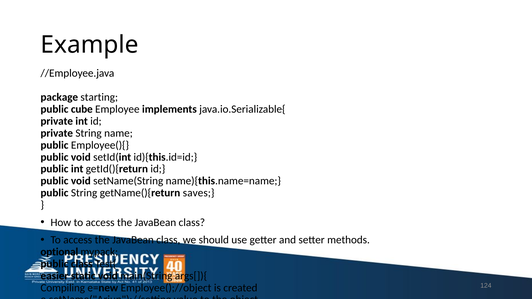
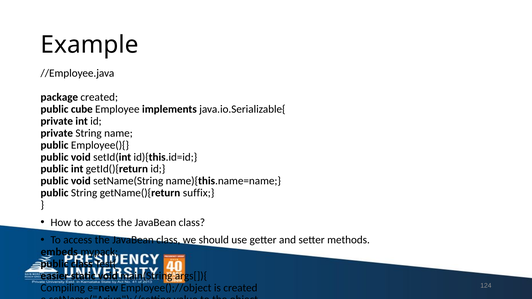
package starting: starting -> created (99, 97)
saves: saves -> suffix (199, 193)
optional: optional -> embeds (59, 252)
